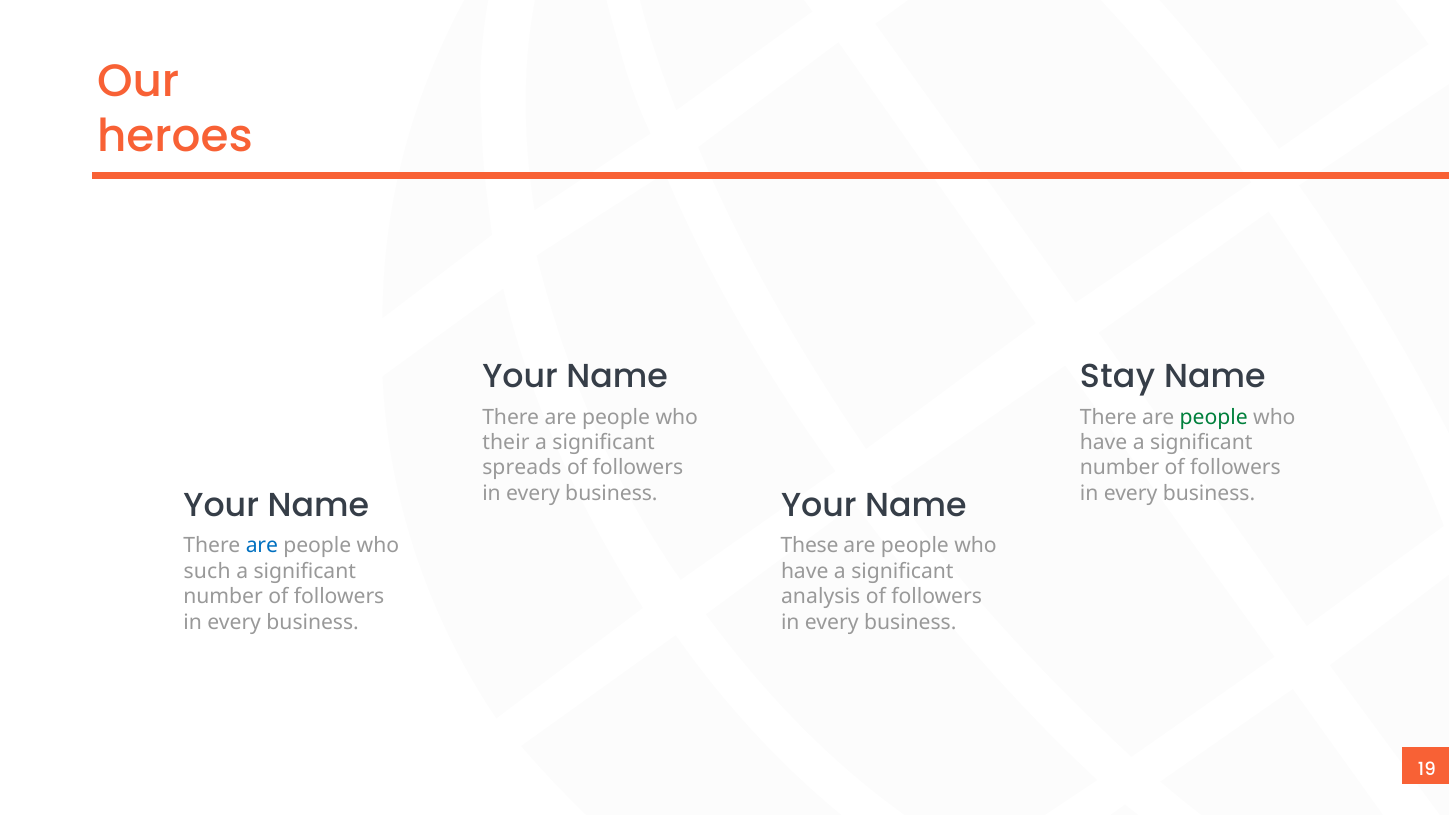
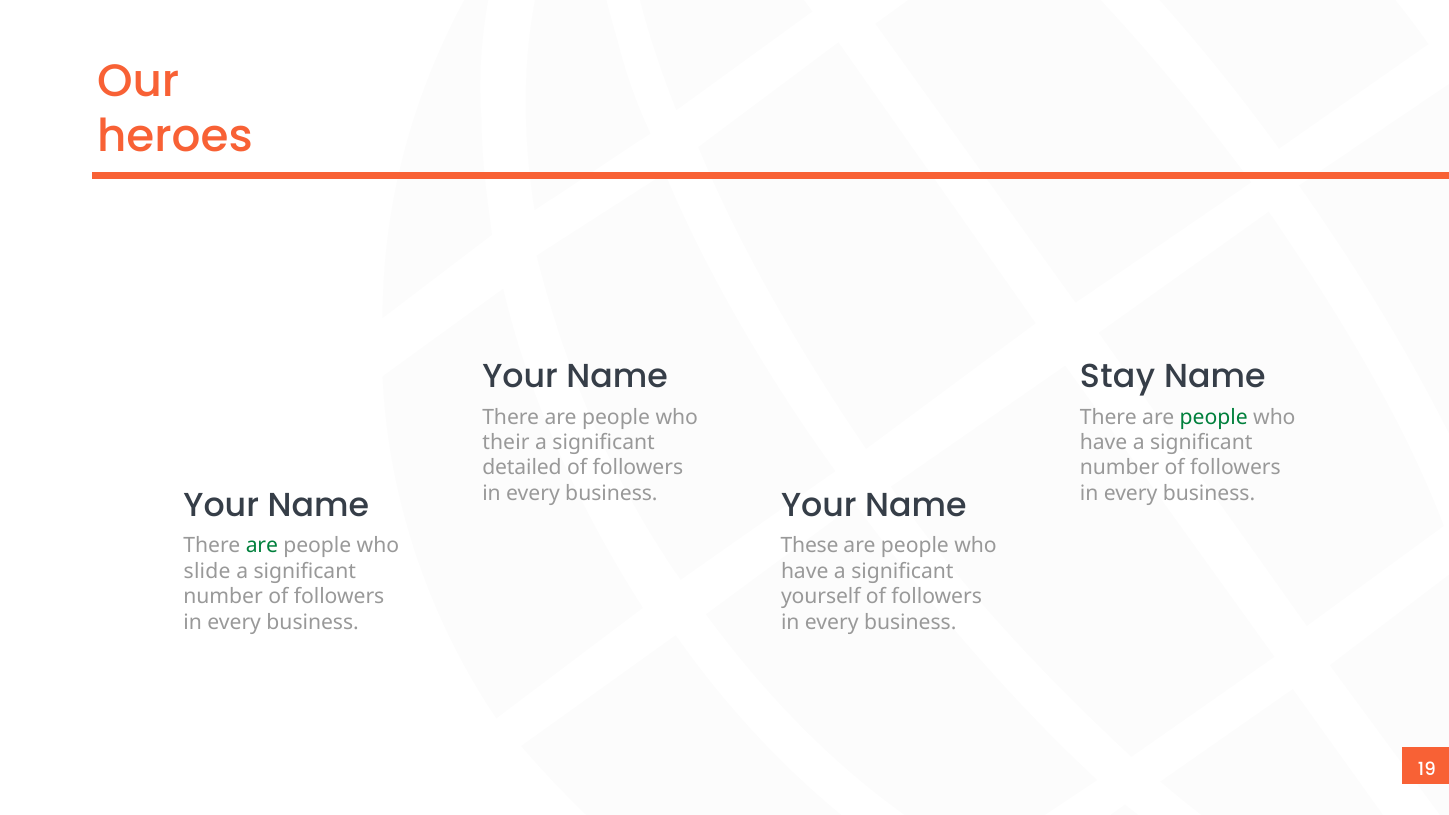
spreads: spreads -> detailed (522, 468)
are colour: blue -> green (262, 546)
such: such -> slide (207, 572)
analysis: analysis -> yourself (821, 597)
